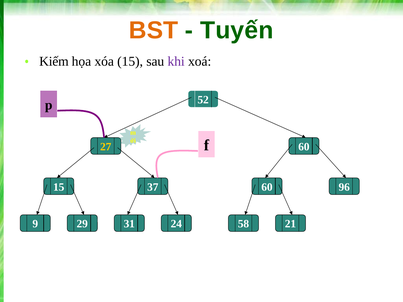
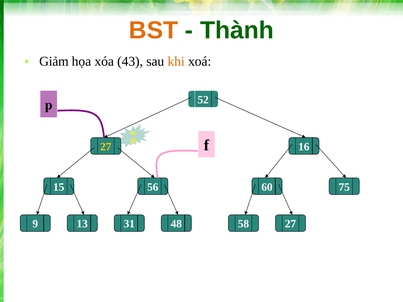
Tuyến: Tuyến -> Thành (237, 30)
Kiếm: Kiếm -> Giảm (54, 61)
xóa 15: 15 -> 43 (130, 61)
khi colour: purple -> orange (176, 61)
27 60: 60 -> 16 (304, 147)
37: 37 -> 56 (153, 187)
96: 96 -> 75 (344, 187)
29: 29 -> 13 (82, 224)
24: 24 -> 48 (176, 224)
58 21: 21 -> 27 (290, 224)
